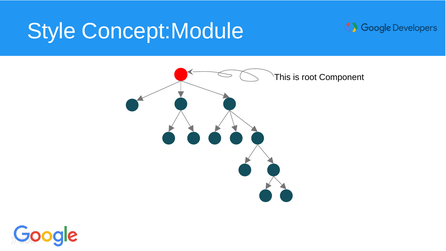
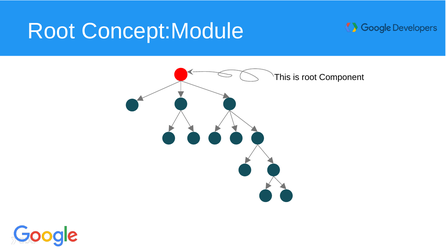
Style: Style -> Root (51, 31)
